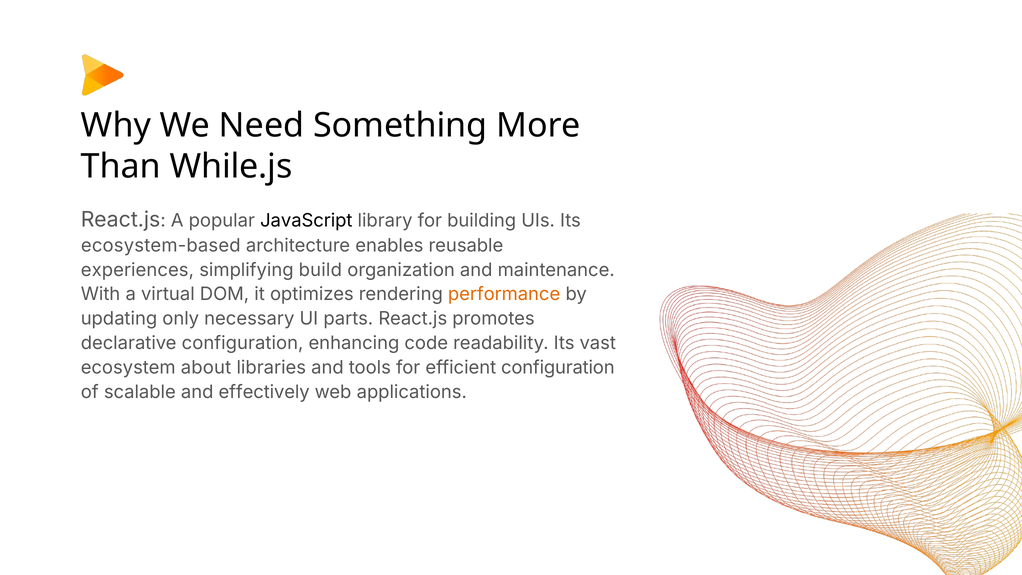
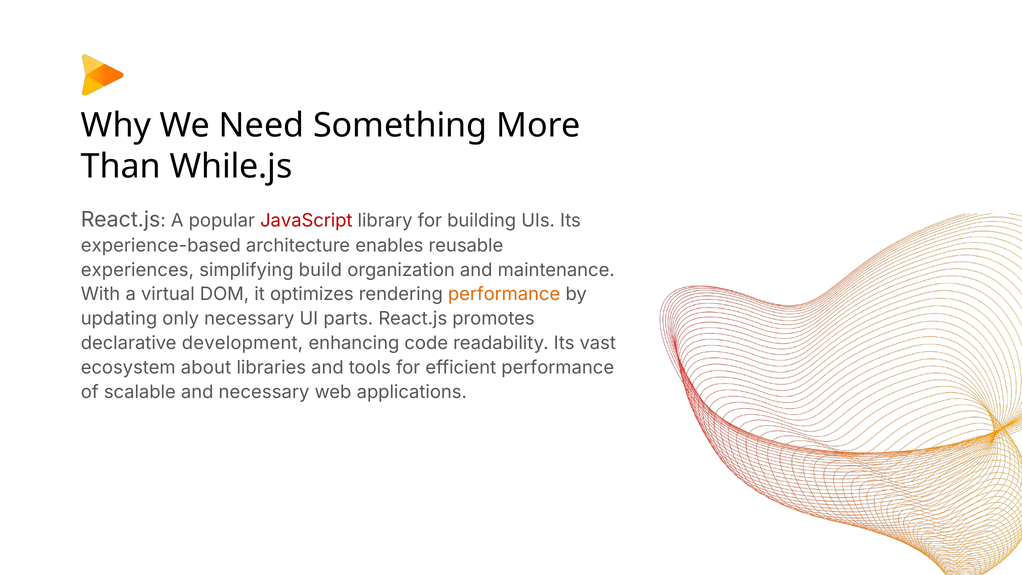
JavaScript colour: black -> red (306, 221)
ecosystem-based: ecosystem-based -> experience-based (161, 246)
declarative configuration: configuration -> development (243, 343)
efficient configuration: configuration -> performance (558, 367)
and effectively: effectively -> necessary (264, 392)
